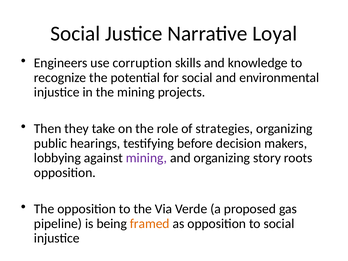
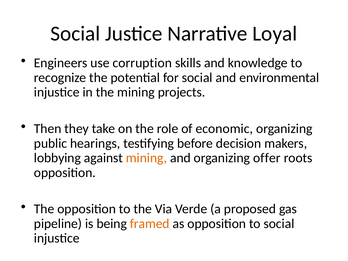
strategies: strategies -> economic (224, 129)
mining colour: purple -> orange (146, 158)
story: story -> offer (267, 158)
